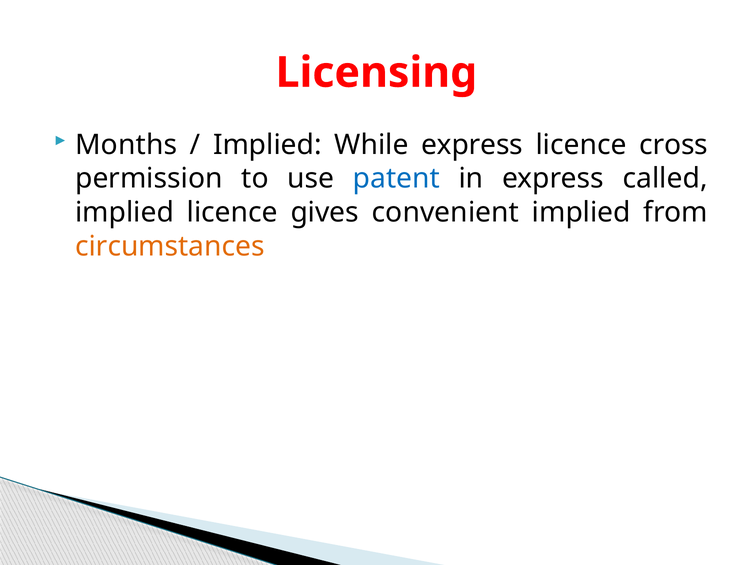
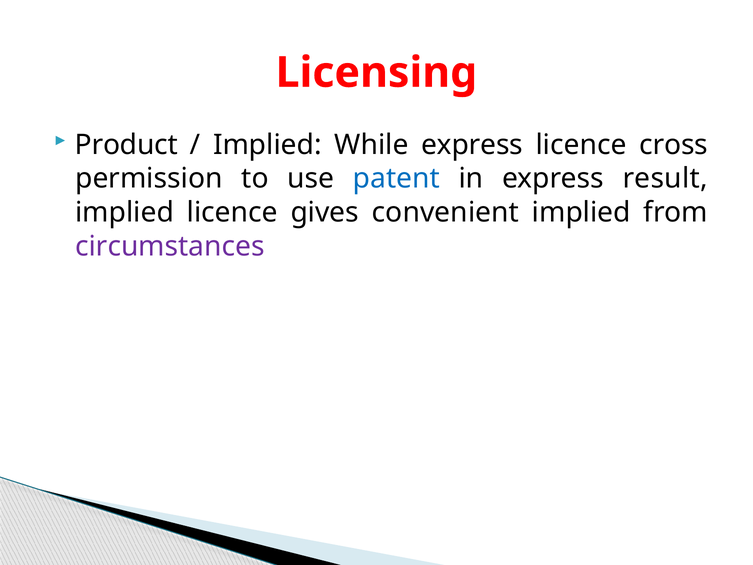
Months: Months -> Product (126, 145)
called: called -> result (665, 179)
circumstances colour: orange -> purple (170, 246)
